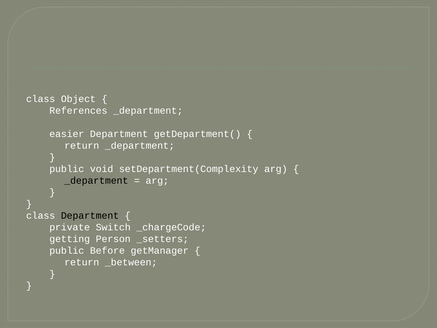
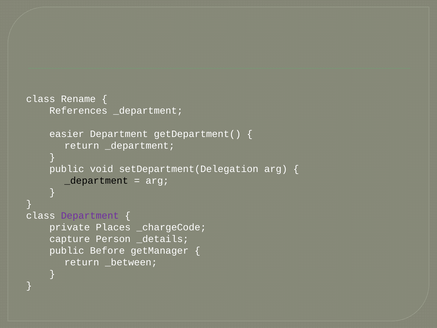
Object: Object -> Rename (78, 99)
setDepartment(Complexity: setDepartment(Complexity -> setDepartment(Delegation (189, 169)
Department colour: black -> purple (90, 215)
Switch: Switch -> Places (113, 227)
getting: getting -> capture (70, 239)
_setters: _setters -> _details (163, 239)
